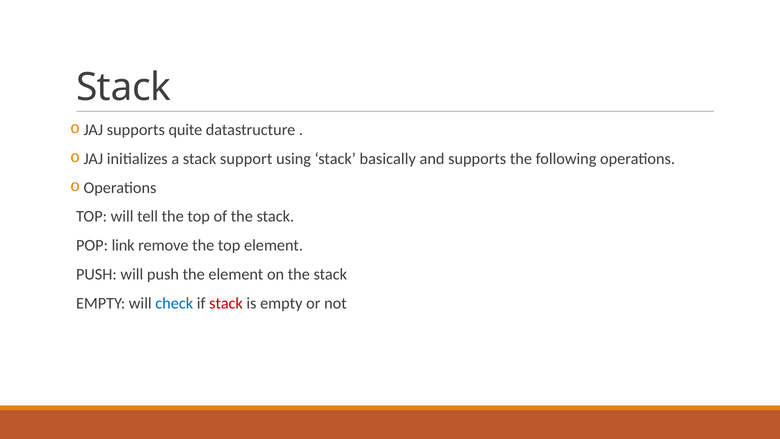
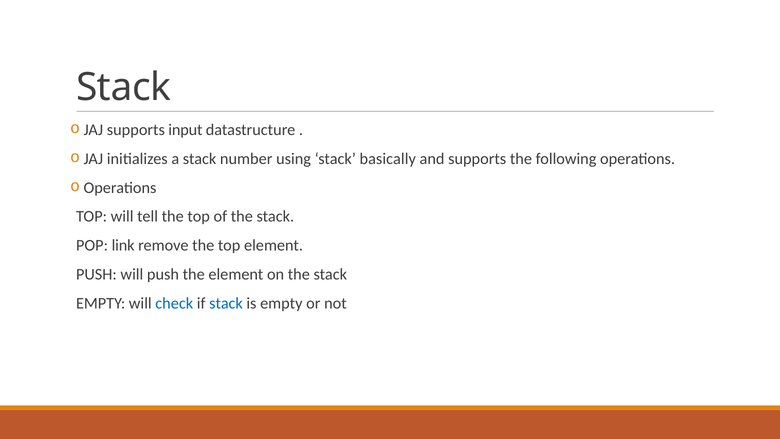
quite: quite -> input (185, 130)
support: support -> number (246, 159)
stack colour: red -> blue (226, 303)
